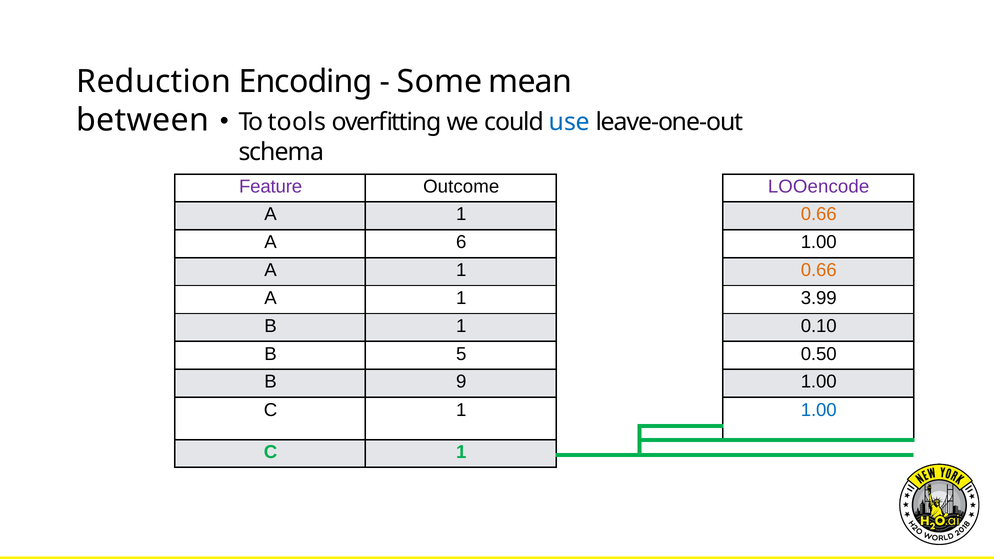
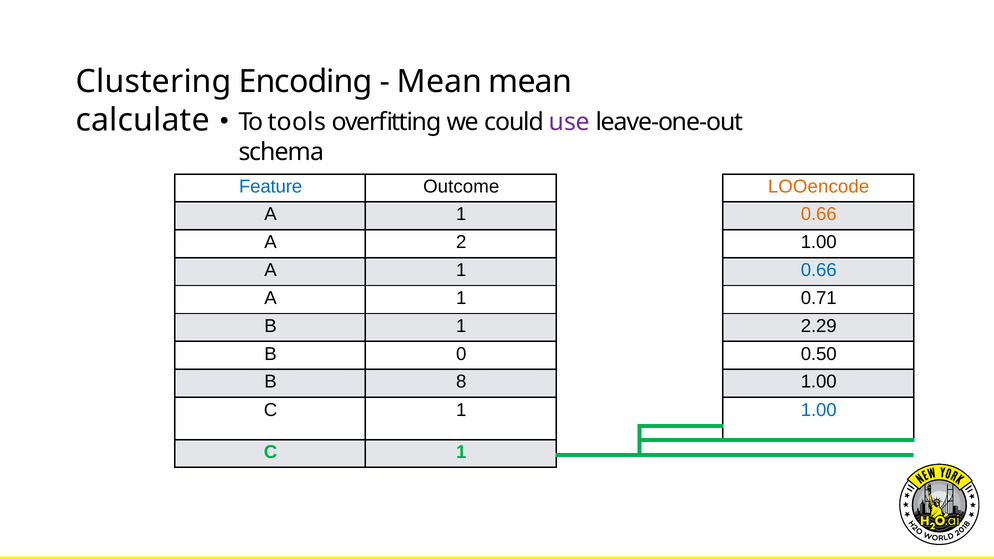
Reduction: Reduction -> Clustering (154, 82)
Some: Some -> Mean (440, 82)
between: between -> calculate (143, 120)
use colour: blue -> purple (569, 122)
Feature colour: purple -> blue (271, 187)
LOOencode colour: purple -> orange (819, 187)
6: 6 -> 2 (461, 242)
0.66 colour: orange -> blue (819, 270)
3.99: 3.99 -> 0.71 (819, 298)
0.10: 0.10 -> 2.29 (819, 326)
5: 5 -> 0 (461, 354)
9: 9 -> 8 (461, 382)
